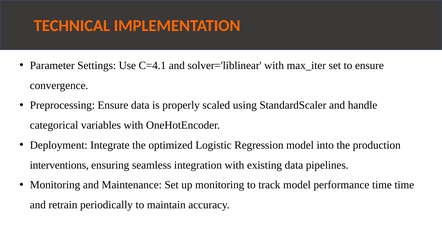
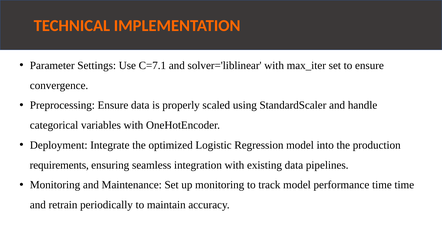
C=4.1: C=4.1 -> C=7.1 (152, 65)
interventions: interventions -> requirements (59, 165)
